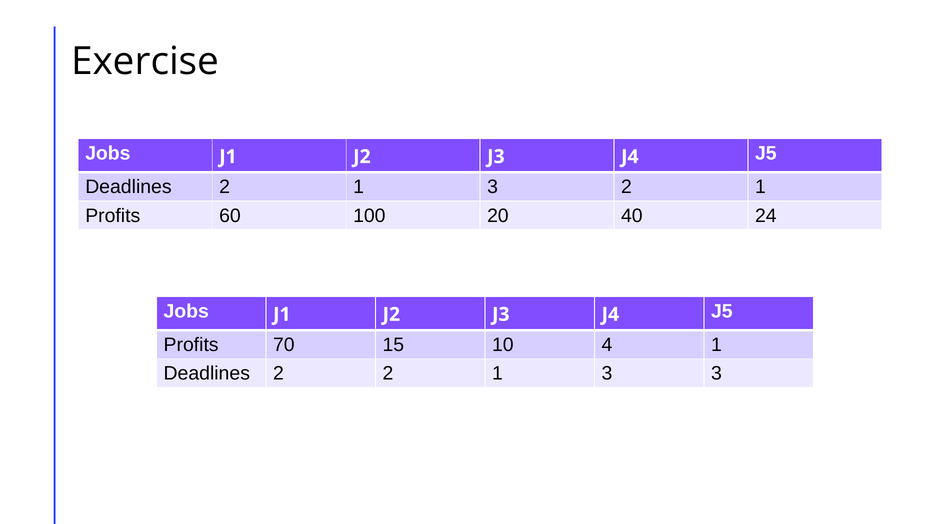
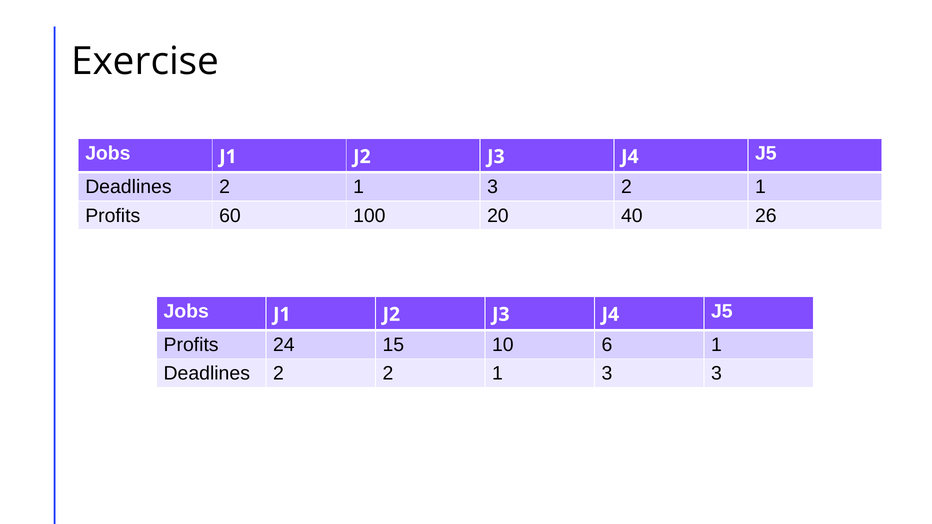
24: 24 -> 26 (766, 216)
70: 70 -> 24 (284, 345)
4: 4 -> 6 (607, 345)
